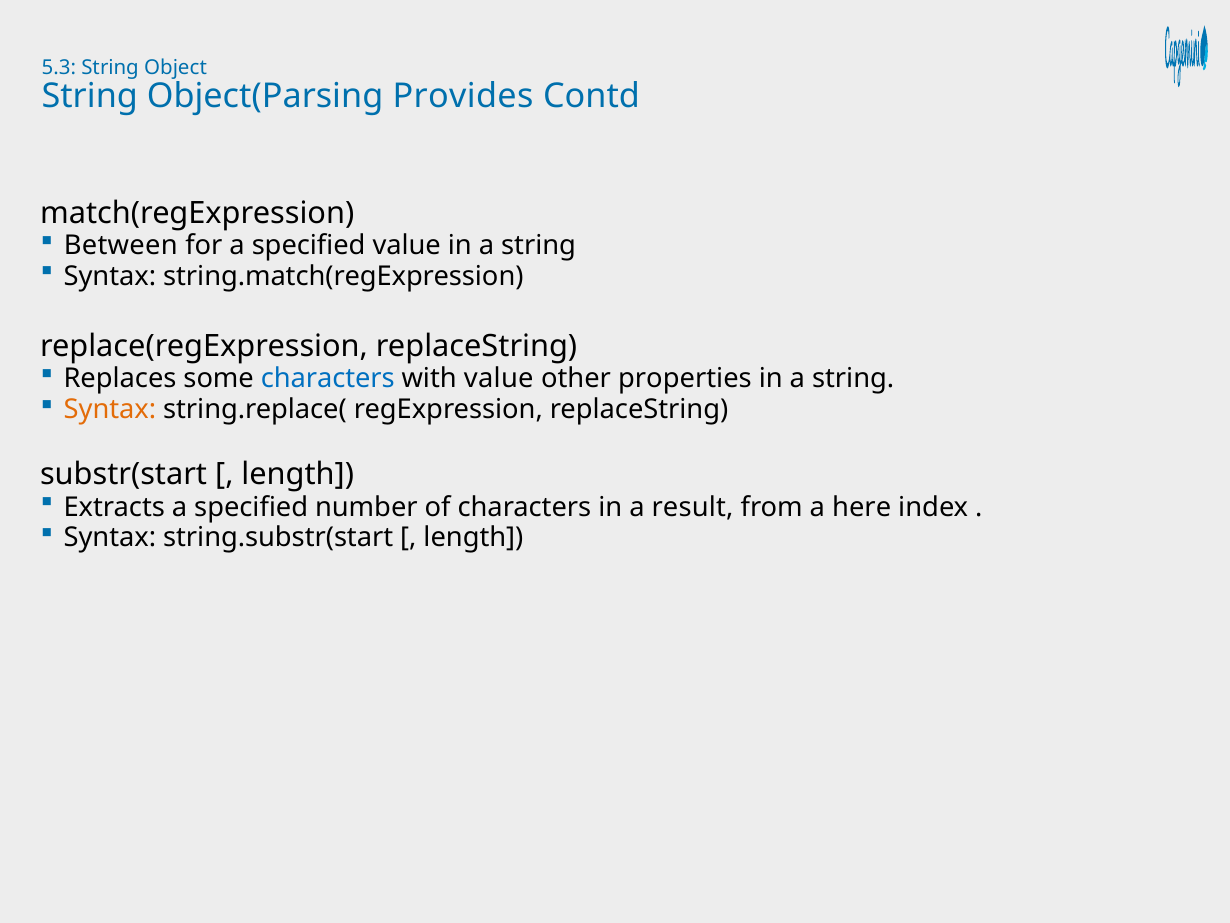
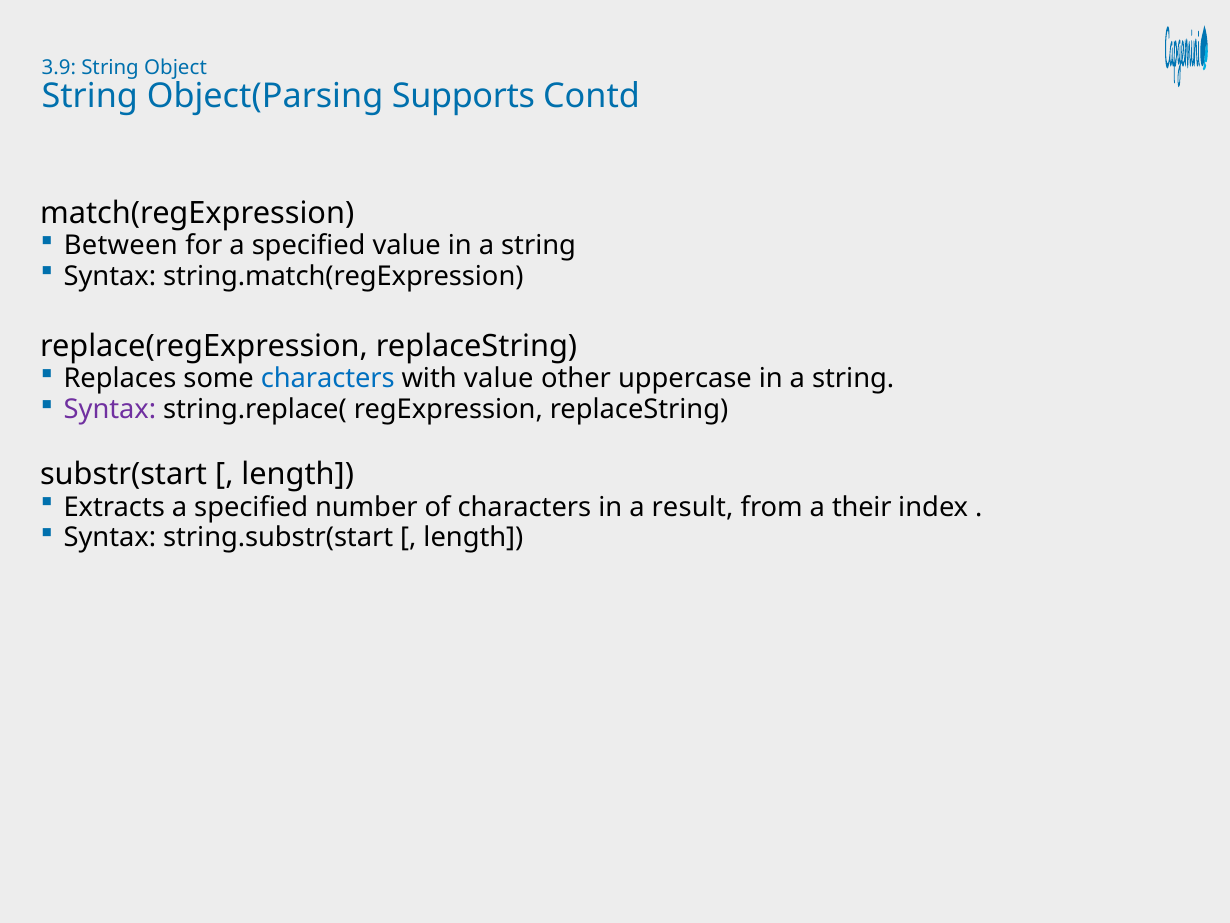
5.3: 5.3 -> 3.9 (59, 67)
Provides: Provides -> Supports (463, 97)
properties: properties -> uppercase (685, 379)
Syntax colour: orange -> purple (110, 410)
here: here -> their (862, 507)
